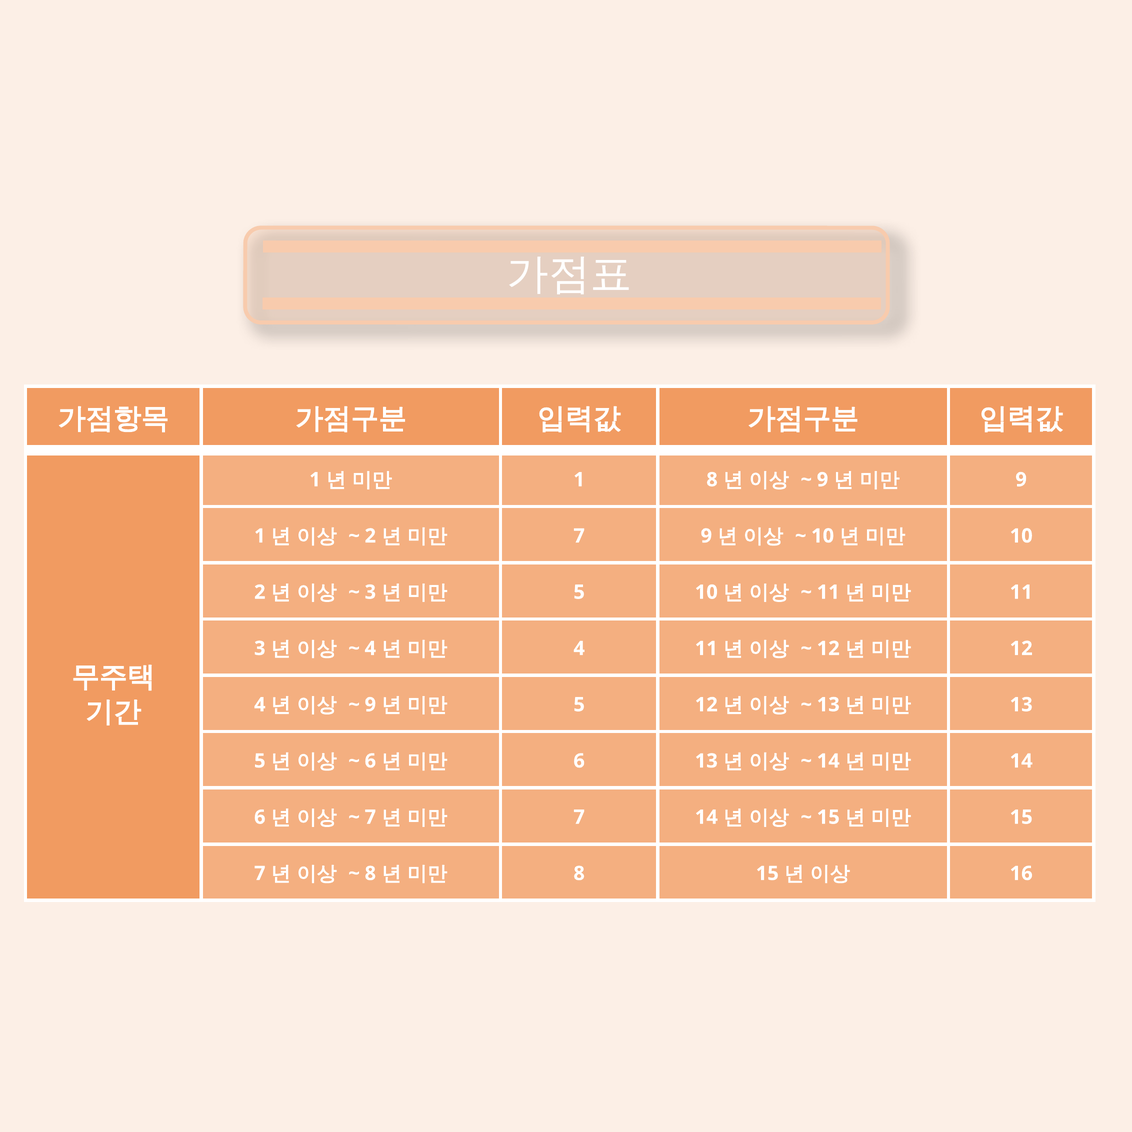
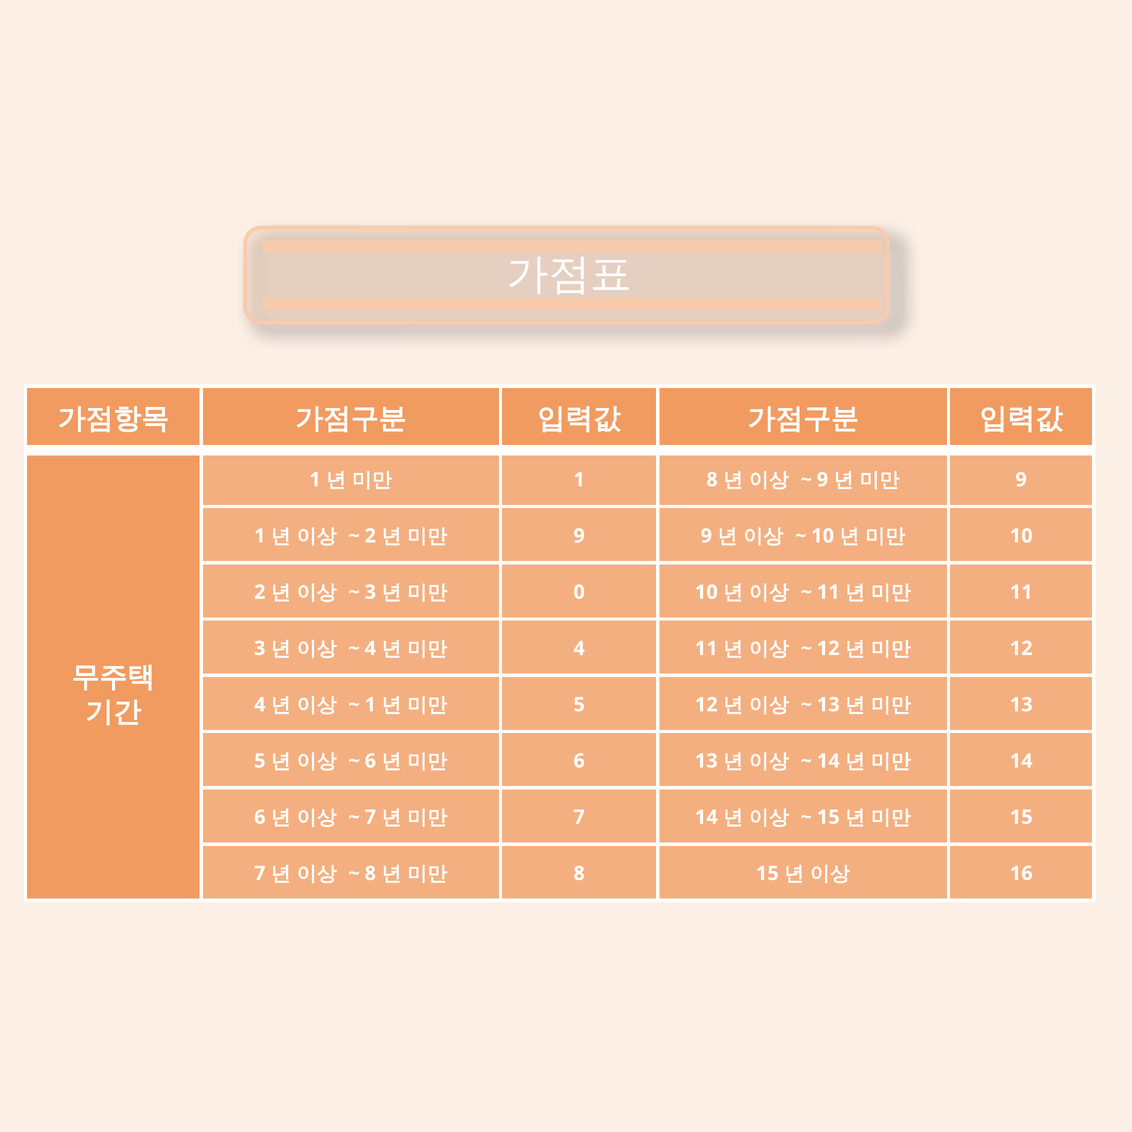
7: 7 -> 9 (579, 536)
5: 5 -> 0 (579, 592)
9: 9 -> 1 (370, 705)
